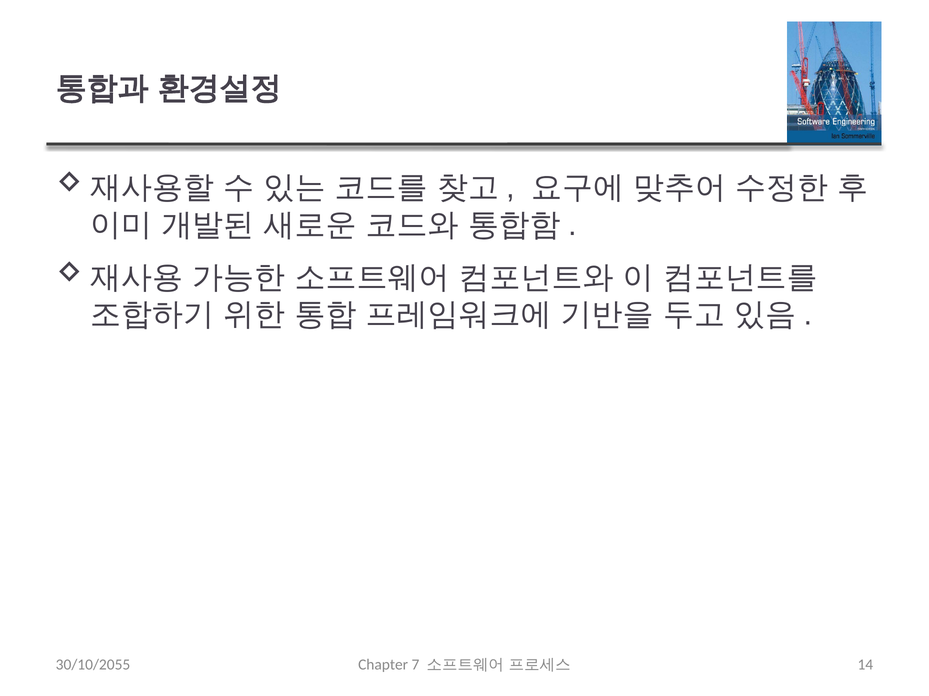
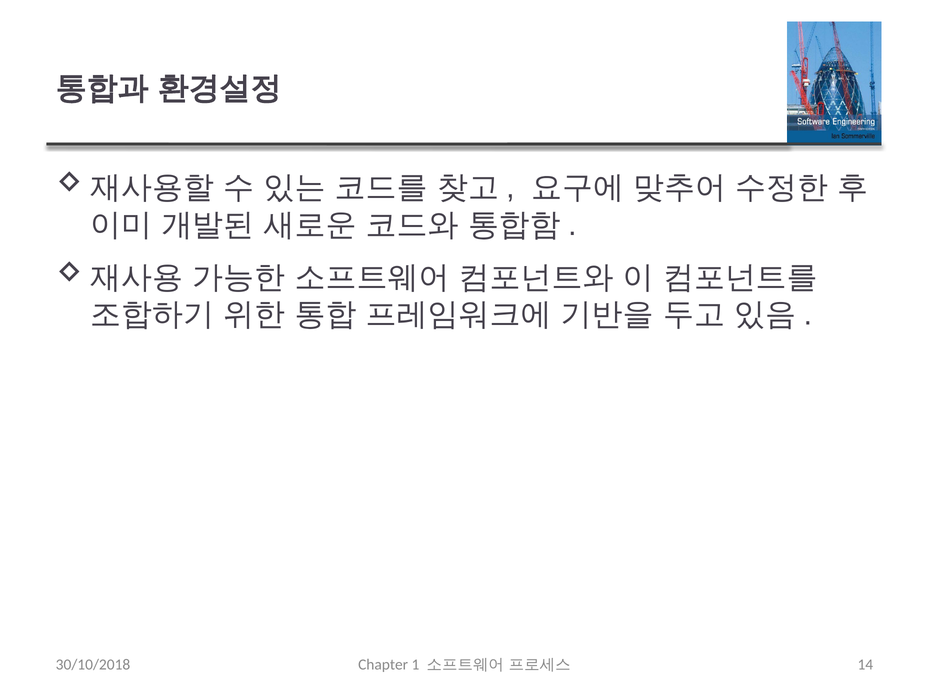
30/10/2055: 30/10/2055 -> 30/10/2018 (93, 665)
7: 7 -> 1 (415, 665)
